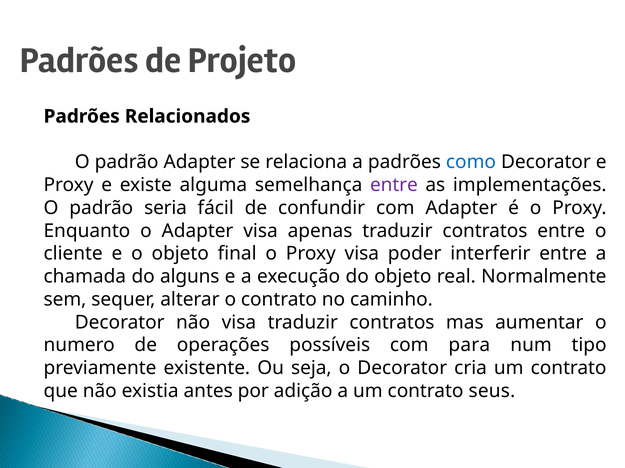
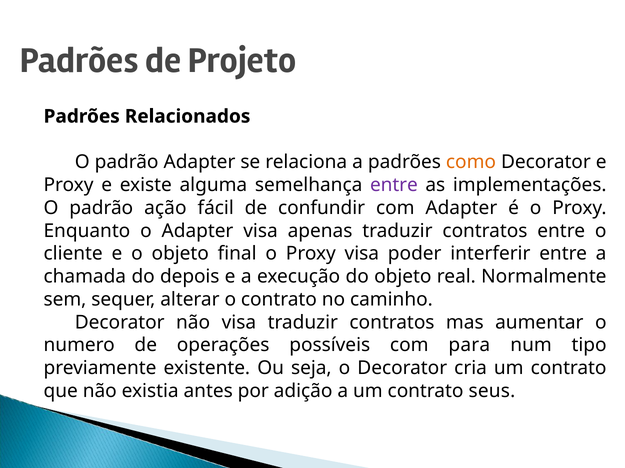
como colour: blue -> orange (471, 162)
seria: seria -> ação (165, 208)
alguns: alguns -> depois (190, 277)
